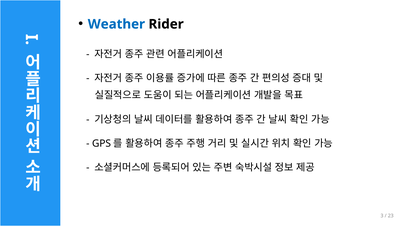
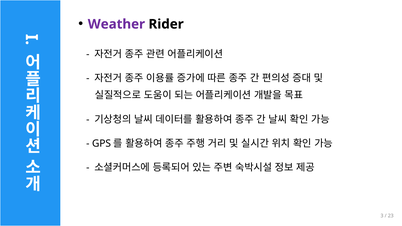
Weather colour: blue -> purple (116, 24)
